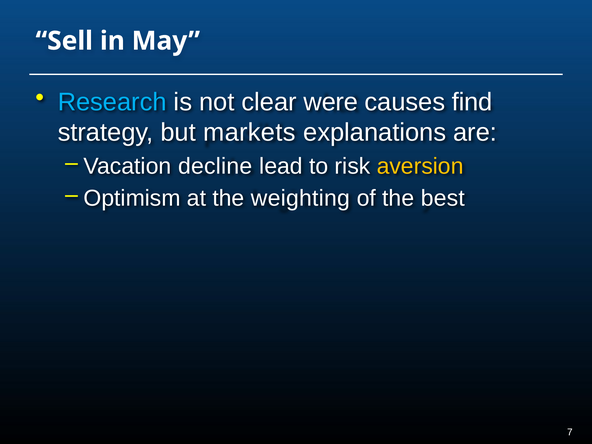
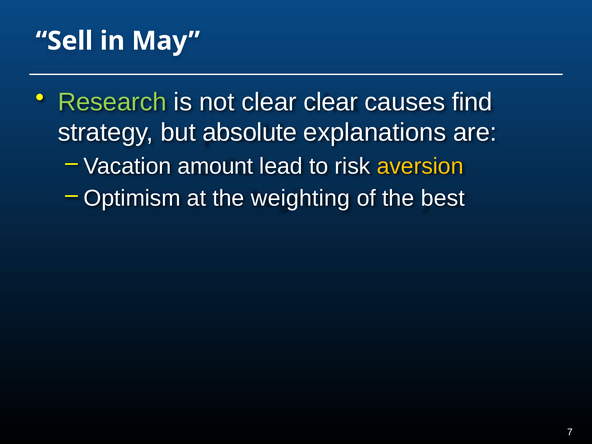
Research colour: light blue -> light green (112, 102)
clear were: were -> clear (331, 102)
markets: markets -> absolute (250, 133)
decline: decline -> amount (215, 166)
